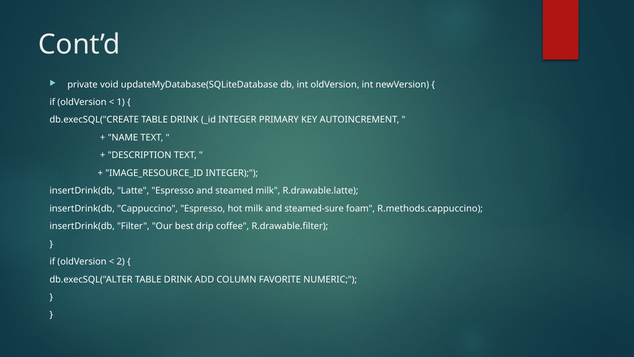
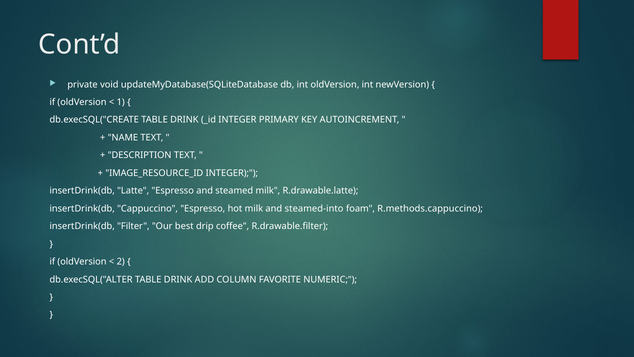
steamed-sure: steamed-sure -> steamed-into (314, 208)
